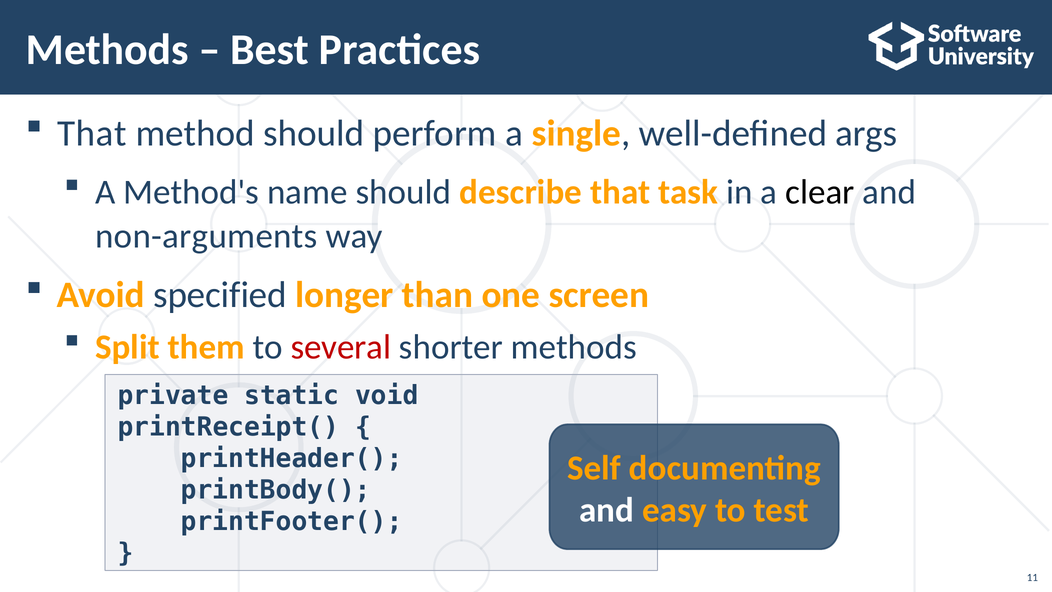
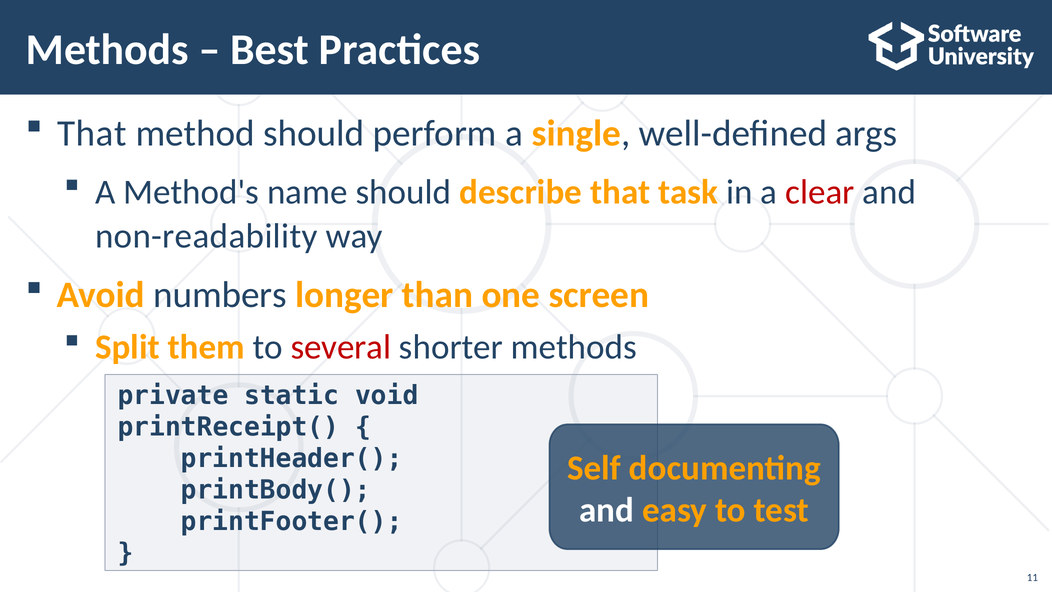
clear colour: black -> red (820, 192)
non-arguments: non-arguments -> non-readability (206, 236)
specified: specified -> numbers (220, 295)
